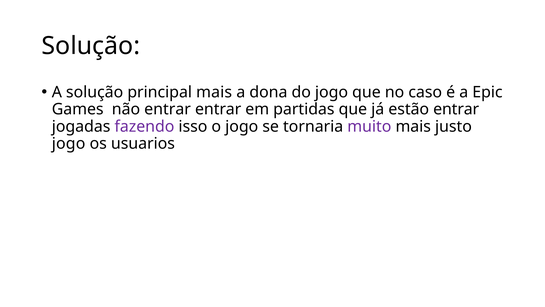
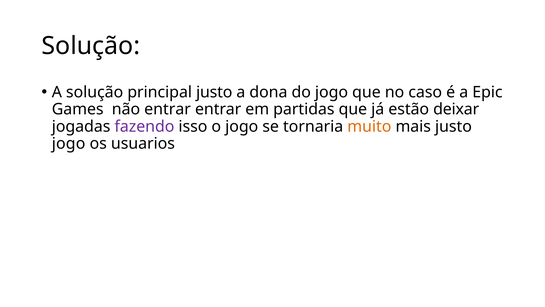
principal mais: mais -> justo (214, 92)
estão entrar: entrar -> deixar (456, 109)
muito colour: purple -> orange (369, 126)
